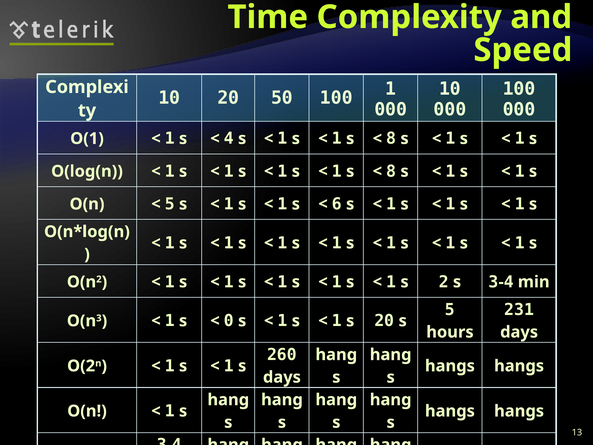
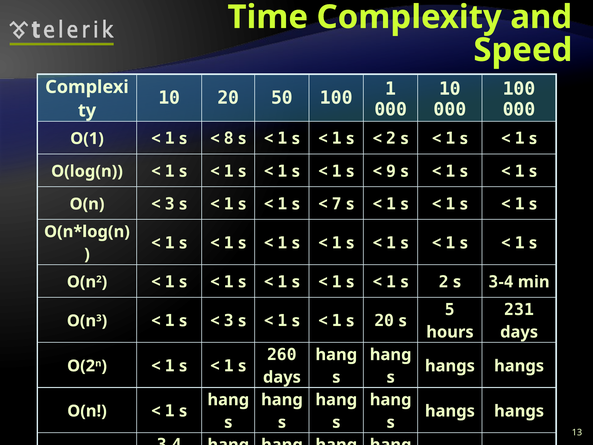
4: 4 -> 8 (229, 138)
8: 8 -> 2 (391, 138)
8: 8 -> 9 (391, 171)
5: 5 -> 3 (170, 204)
6: 6 -> 7 (337, 204)
0: 0 -> 3 (229, 321)
